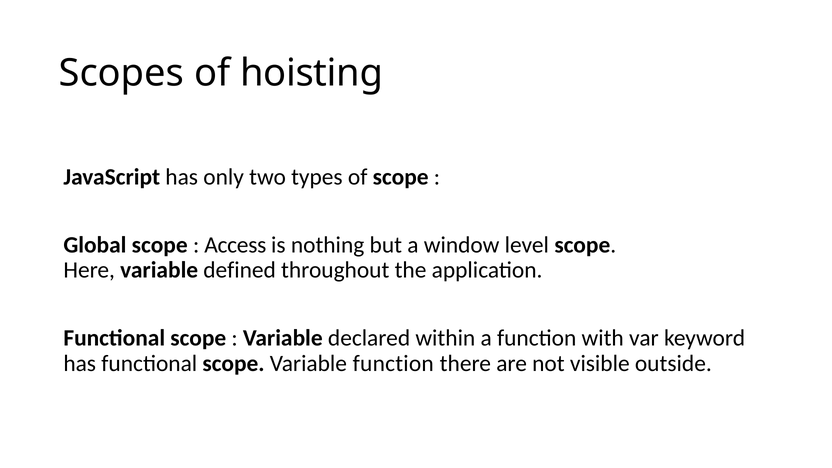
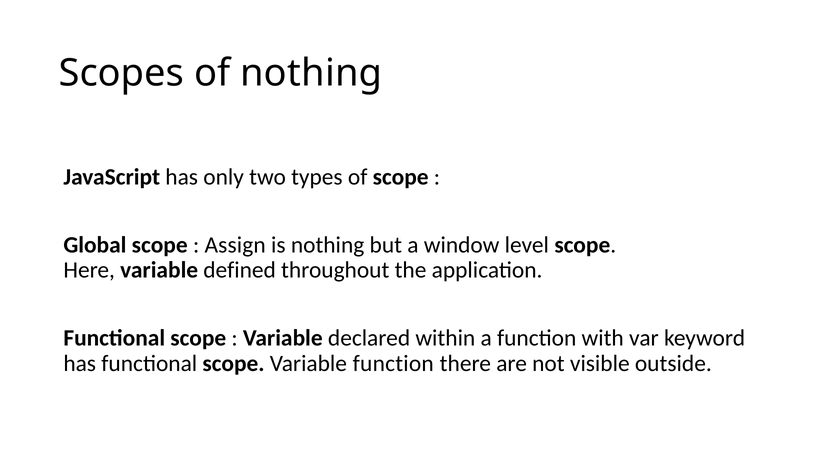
of hoisting: hoisting -> nothing (311, 73)
Access: Access -> Assign (235, 245)
